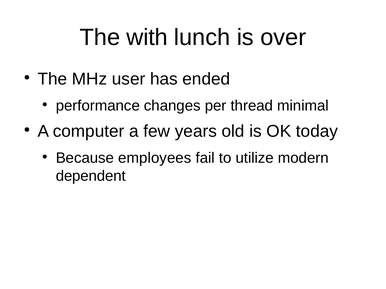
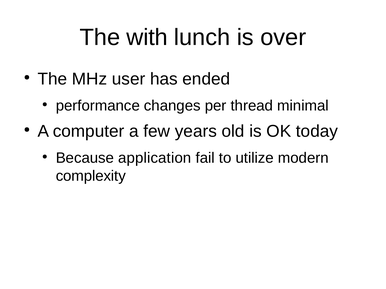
employees: employees -> application (155, 158)
dependent: dependent -> complexity (91, 176)
